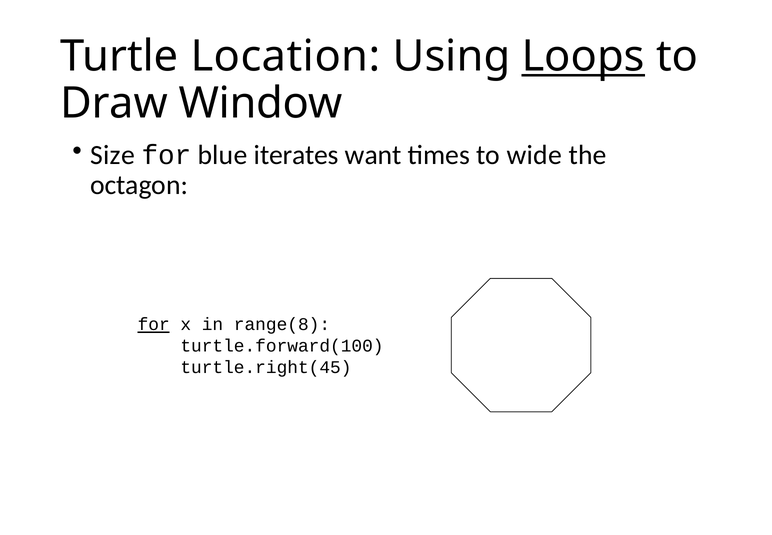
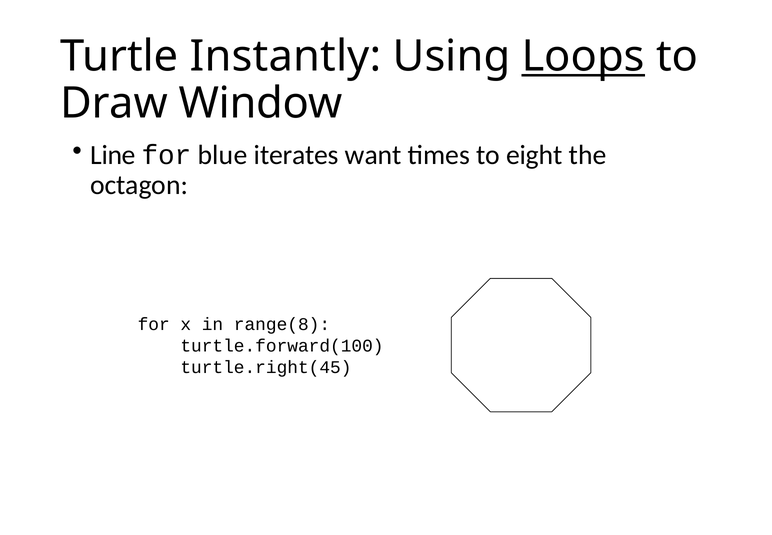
Location: Location -> Instantly (286, 56)
Size: Size -> Line (113, 155)
wide: wide -> eight (534, 155)
for underline: present -> none (154, 324)
